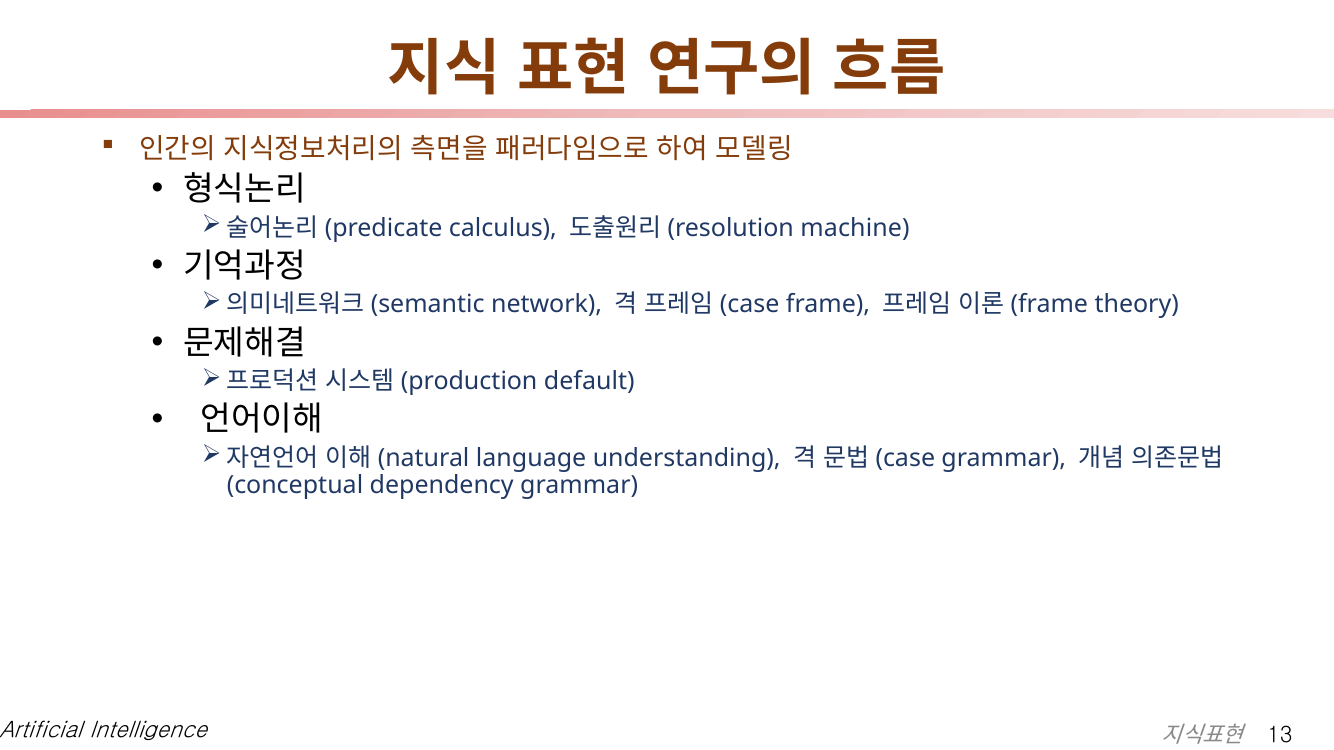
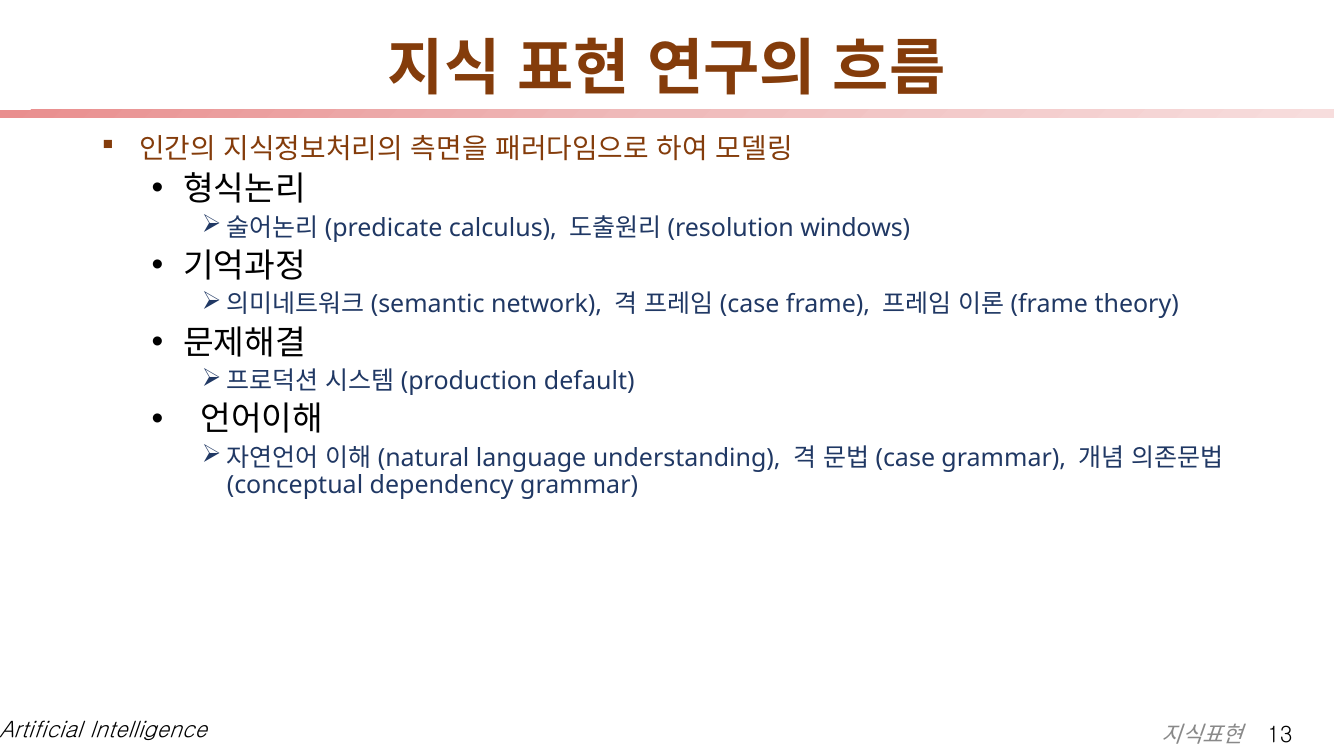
machine: machine -> windows (855, 228)
